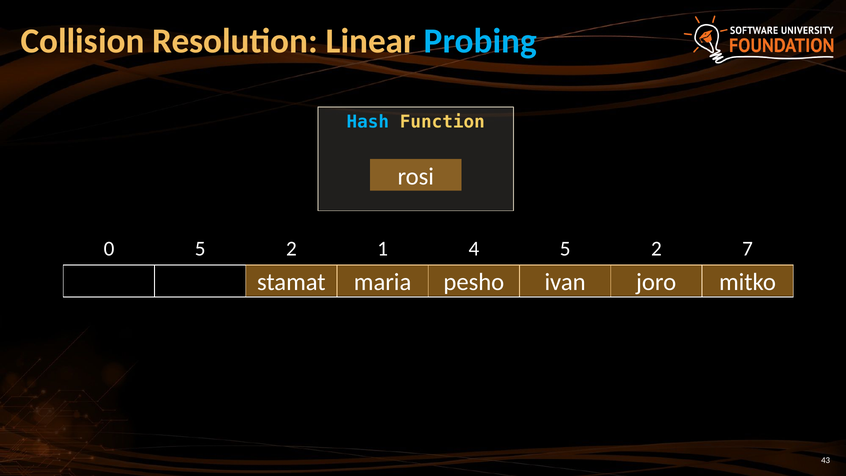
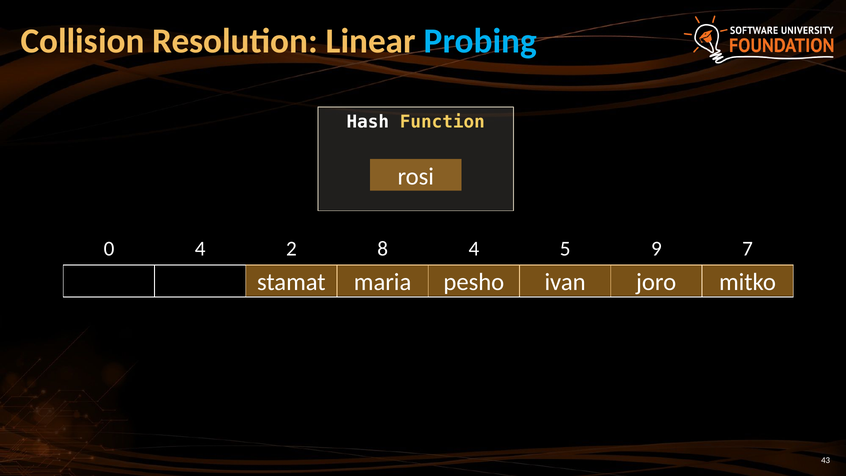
Hash colour: light blue -> white (368, 122)
0 5: 5 -> 4 (200, 249)
1: 1 -> 8 (383, 249)
4 5 2: 2 -> 9 (656, 249)
